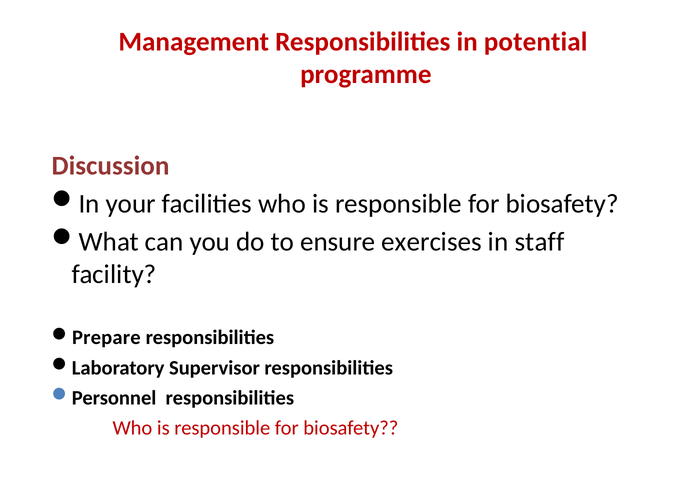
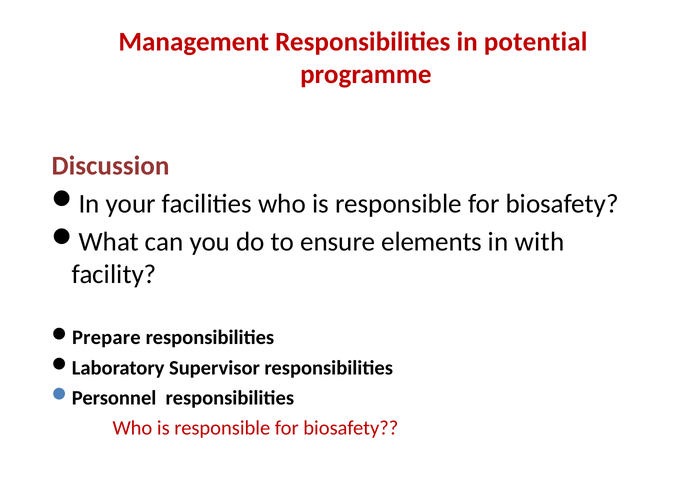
exercises: exercises -> elements (432, 242)
staff: staff -> with (539, 242)
